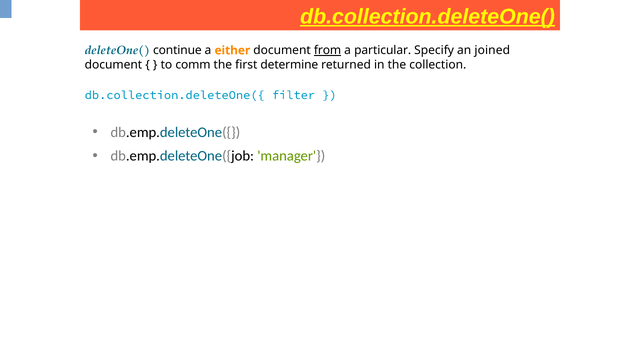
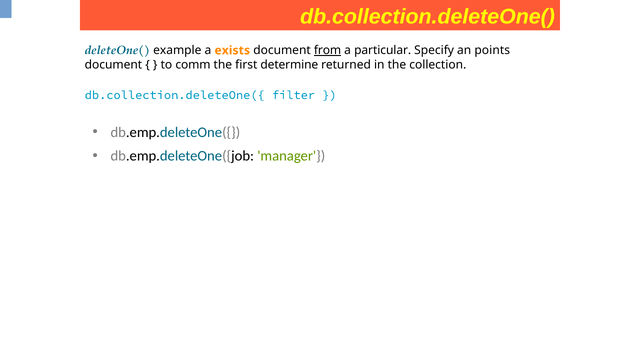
db.collection.deleteOne( underline: present -> none (428, 17)
continue: continue -> example (177, 50)
either: either -> exists (232, 50)
joined: joined -> points (492, 50)
